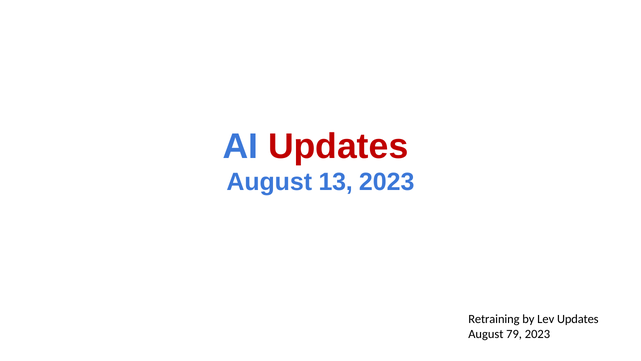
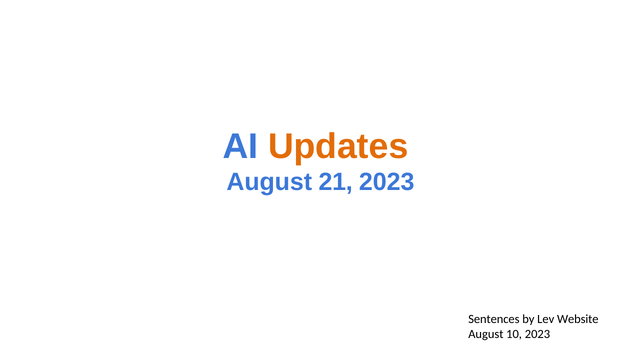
Updates colour: red -> orange (338, 146)
13: 13 -> 21 (336, 182)
Retraining: Retraining -> Sentences (494, 319)
Lev Updates: Updates -> Website (578, 319)
79: 79 -> 10 (514, 334)
